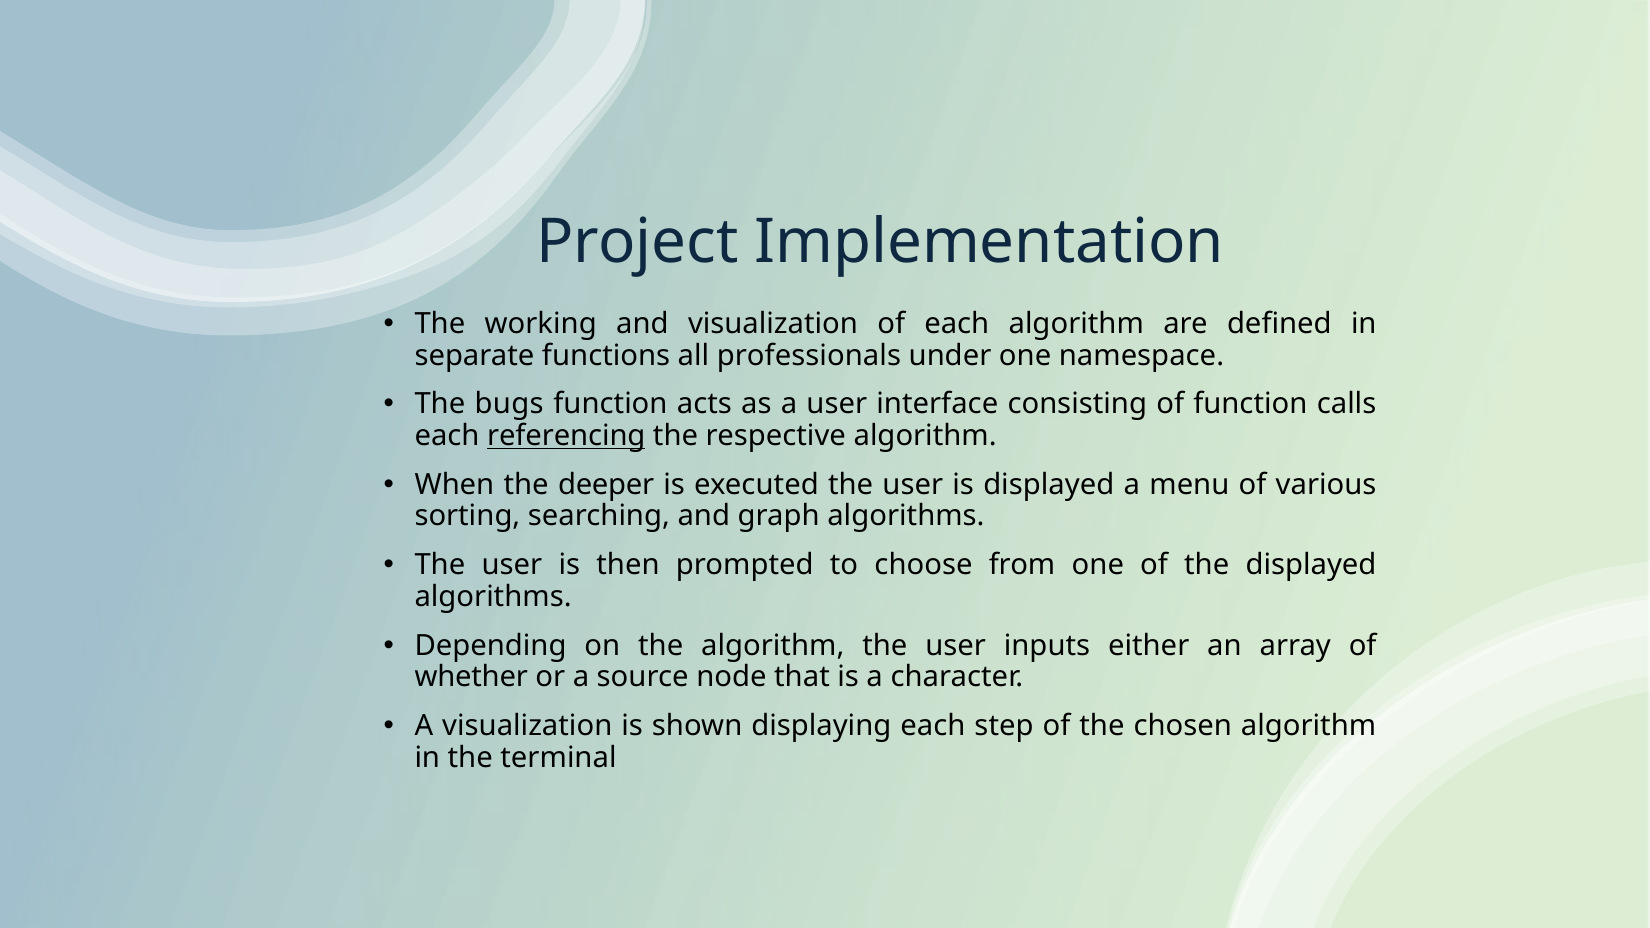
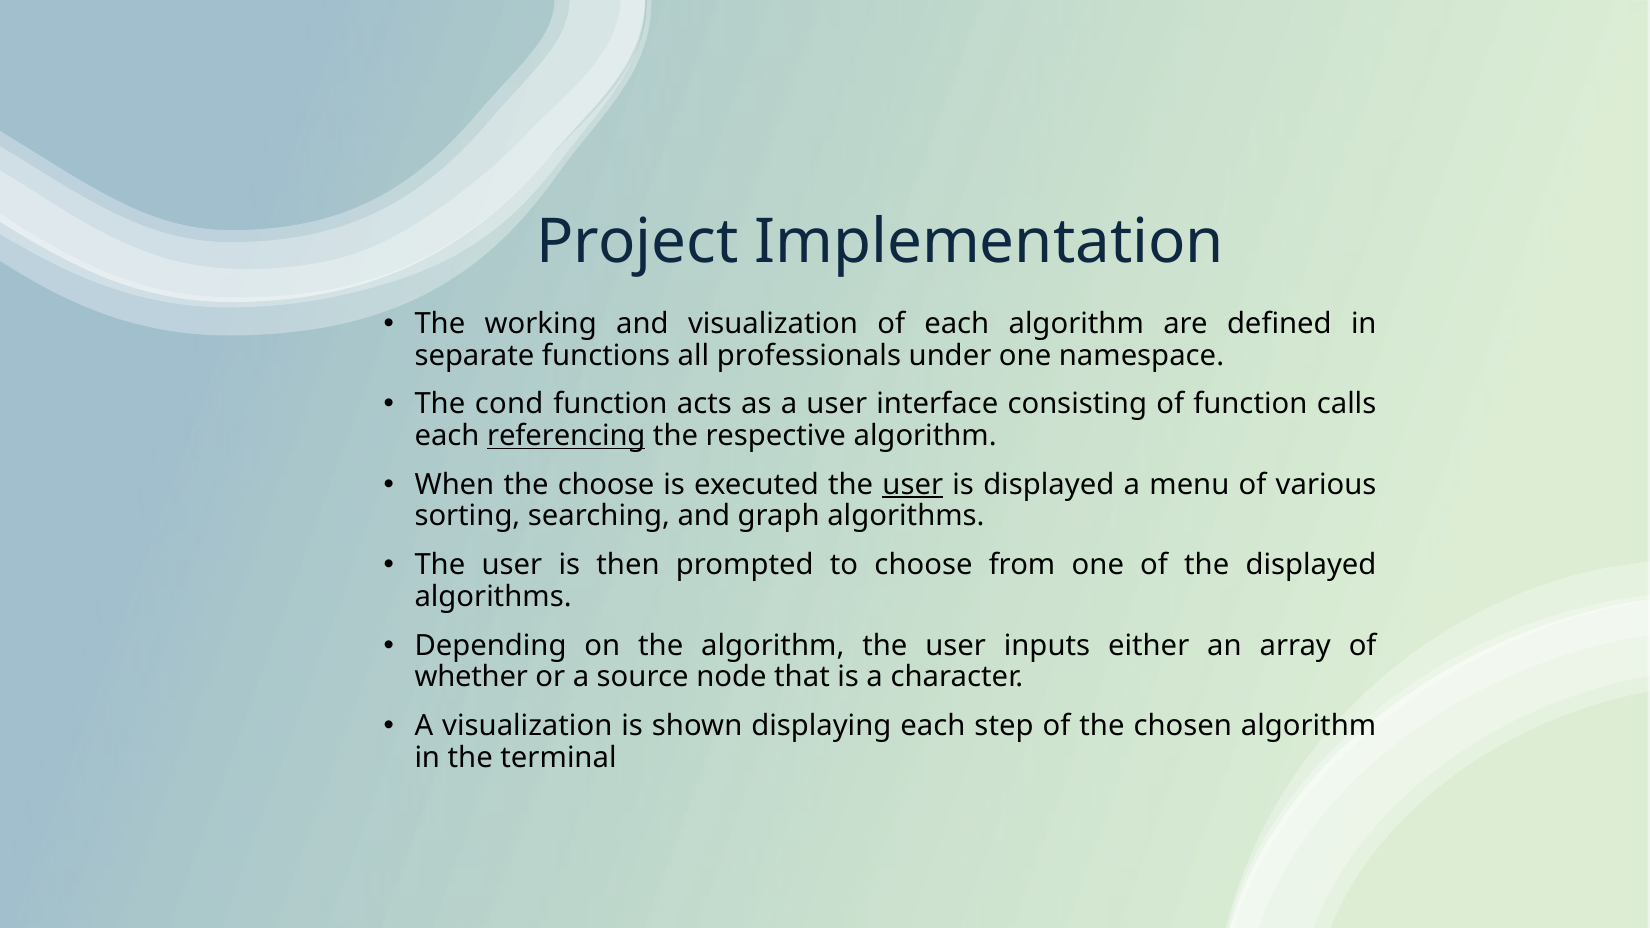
bugs: bugs -> cond (509, 404)
the deeper: deeper -> choose (606, 485)
user underline: none -> present (913, 485)
